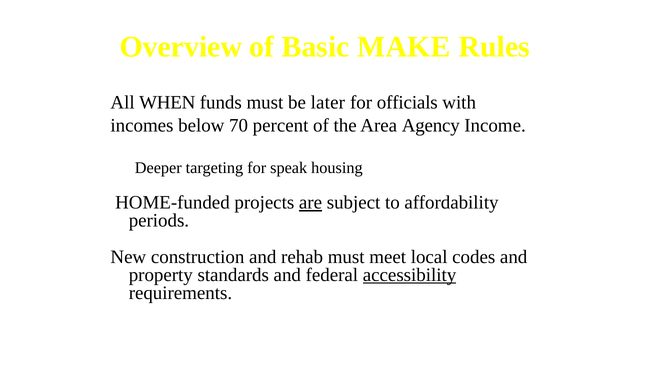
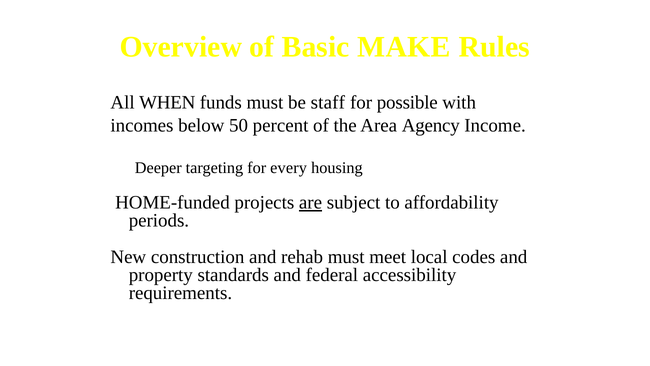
later: later -> staff (328, 103)
officials: officials -> possible (407, 103)
70: 70 -> 50 (239, 125)
speak: speak -> every (289, 168)
accessibility underline: present -> none (410, 275)
